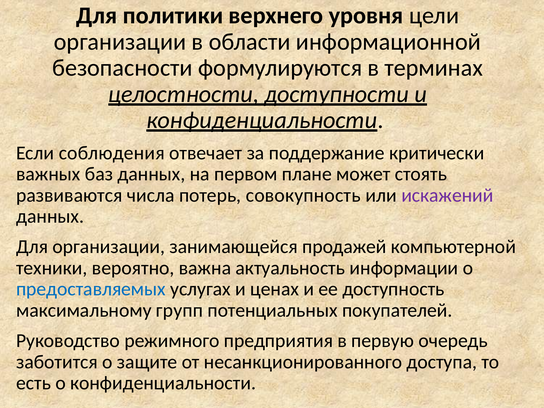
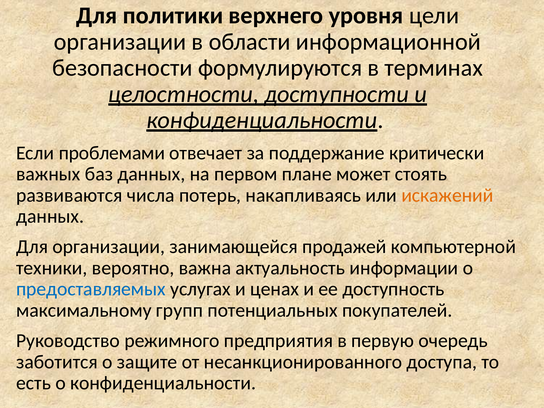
соблюдения: соблюдения -> проблемами (112, 153)
совокупность: совокупность -> накапливаясь (303, 195)
искажений colour: purple -> orange (447, 195)
